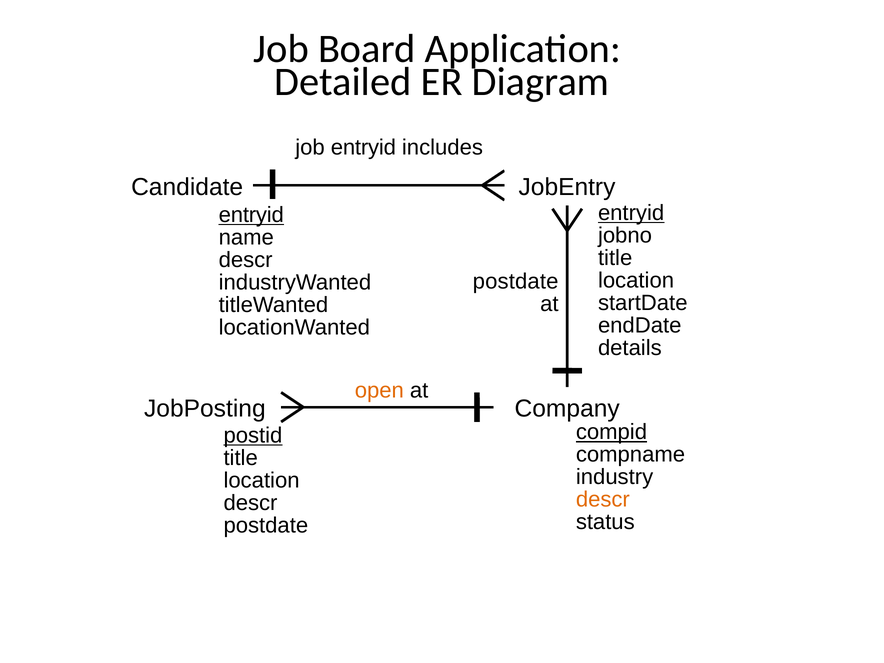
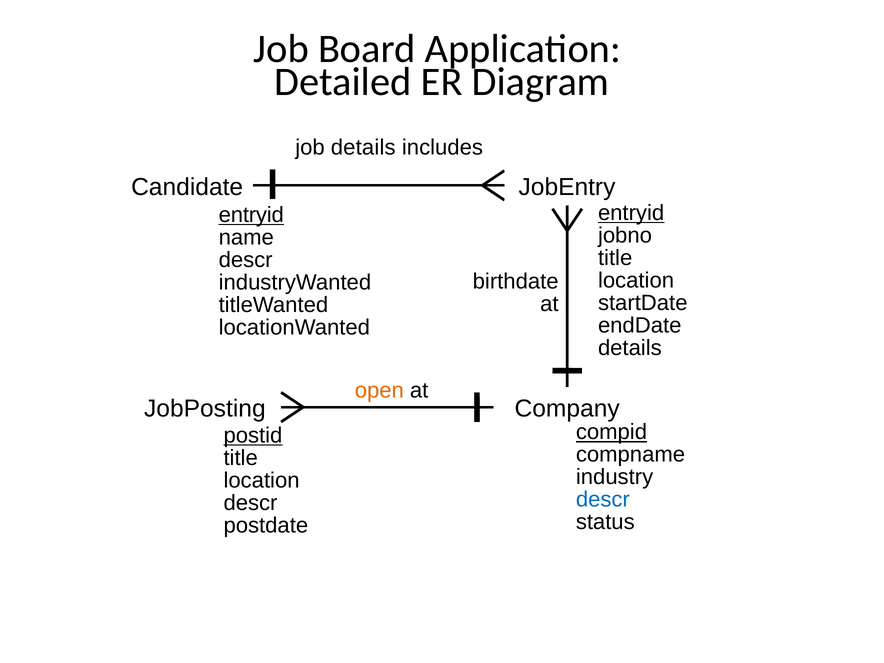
job entryid: entryid -> details (363, 148)
postdate: postdate -> birthdate (516, 281)
descr colour: orange -> blue (603, 500)
